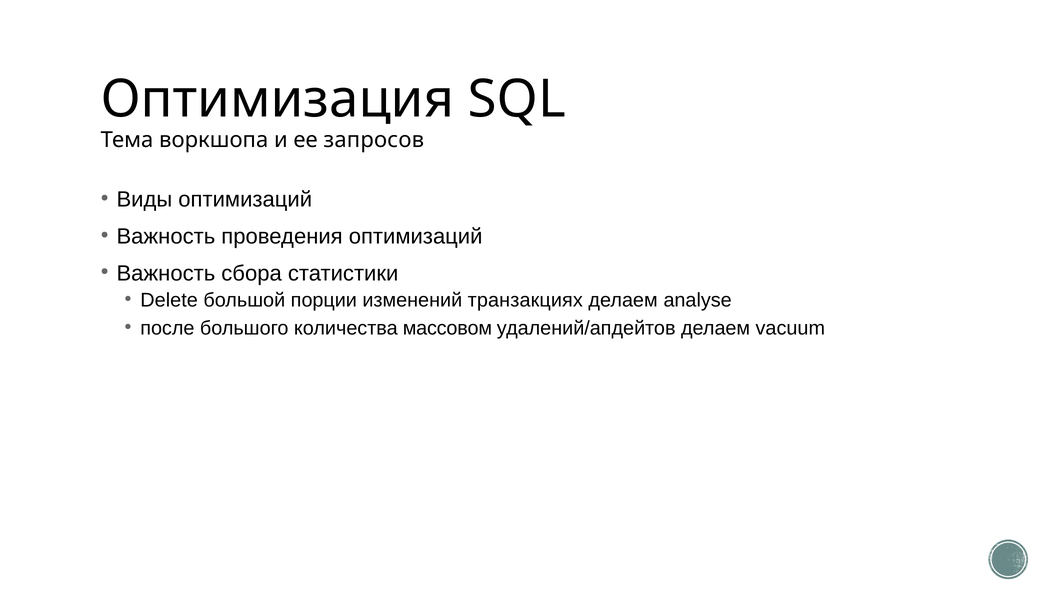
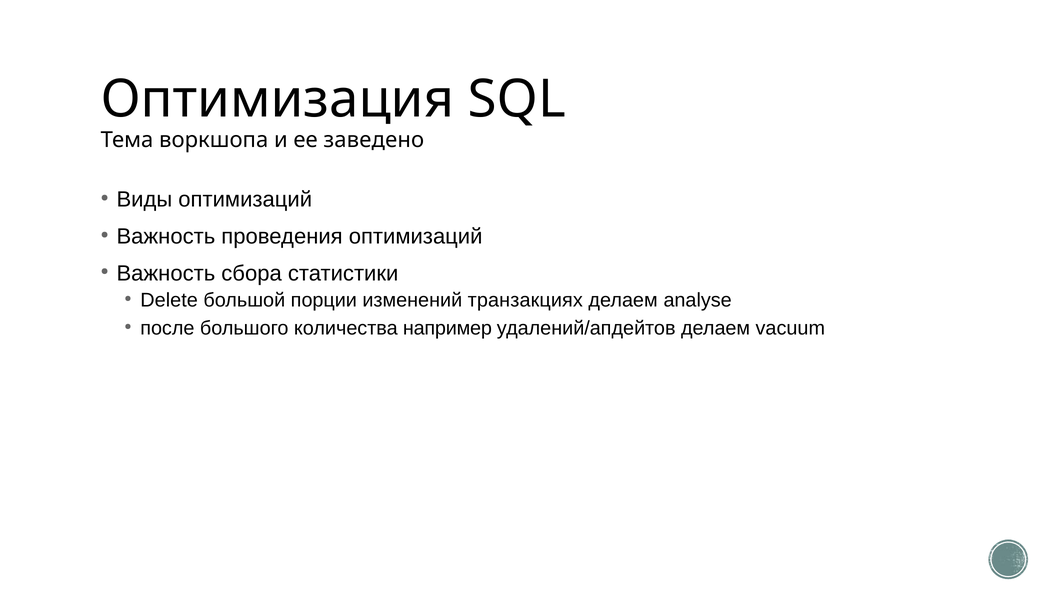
запросов: запросов -> заведено (374, 140)
массовом: массовом -> например (447, 329)
